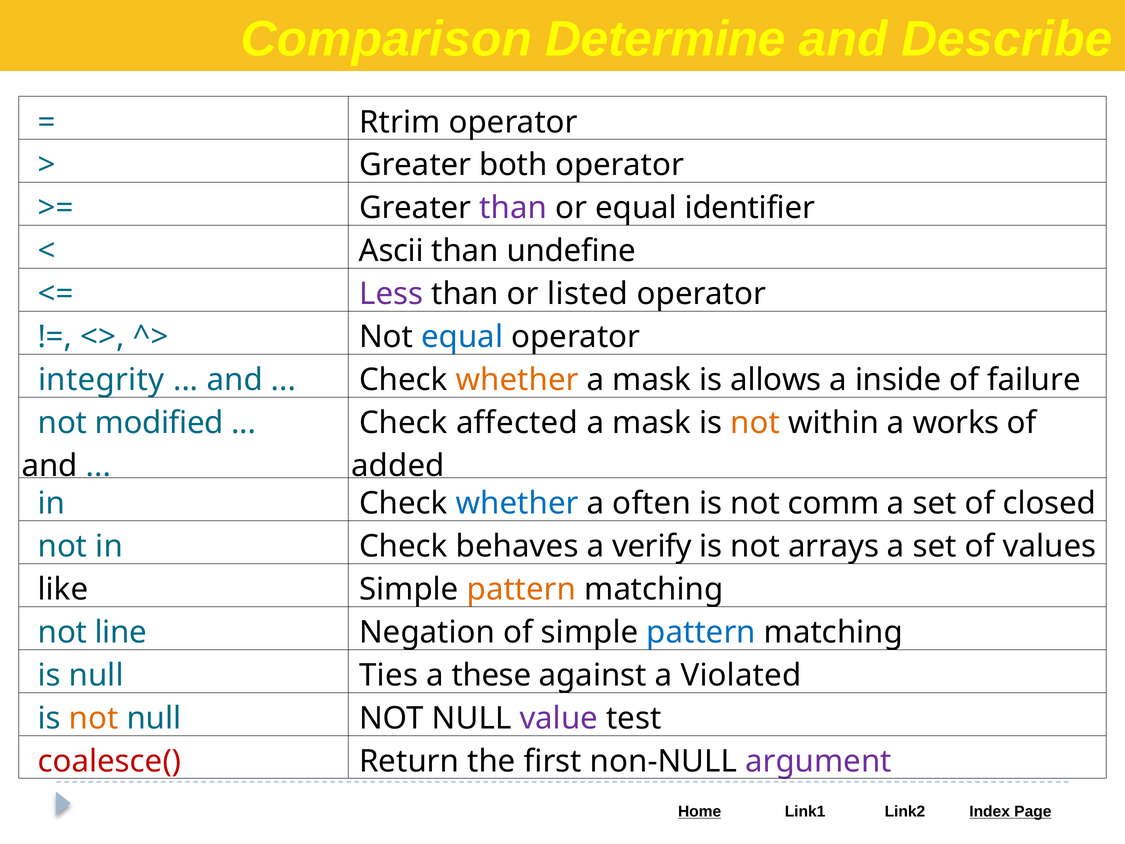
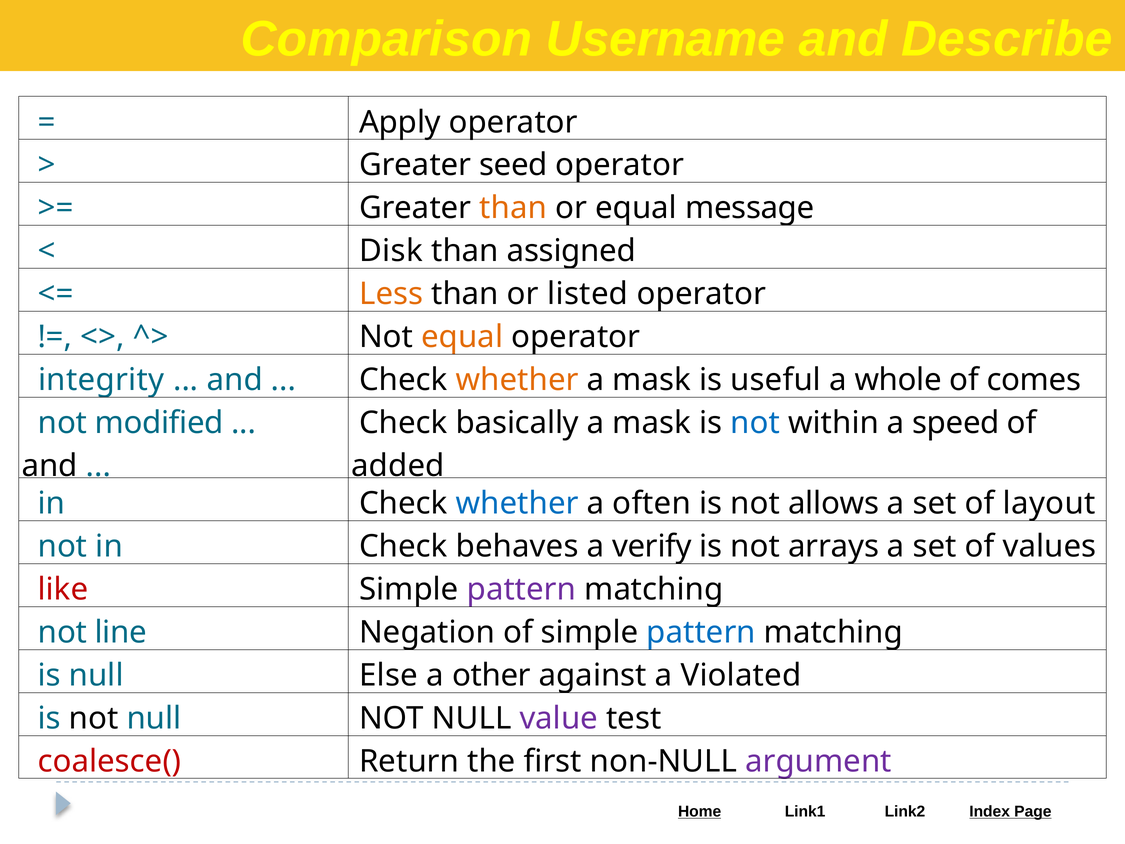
Determine: Determine -> Username (666, 39)
Rtrim: Rtrim -> Apply (400, 122)
both: both -> seed (513, 165)
than colour: purple -> orange (513, 208)
identifier: identifier -> message (750, 208)
Ascii: Ascii -> Disk (391, 251)
undefine: undefine -> assigned (571, 251)
Less colour: purple -> orange (391, 294)
equal colour: blue -> orange (462, 337)
allows: allows -> useful (776, 380)
inside: inside -> whole (898, 380)
failure: failure -> comes (1034, 380)
affected: affected -> basically (517, 423)
not colour: orange -> blue (755, 423)
works: works -> speed (956, 423)
comm: comm -> allows (834, 503)
closed: closed -> layout (1049, 503)
like colour: black -> red (63, 589)
pattern colour: orange -> purple (521, 589)
Ties: Ties -> Else (389, 675)
these: these -> other (491, 675)
not colour: orange -> black (94, 718)
